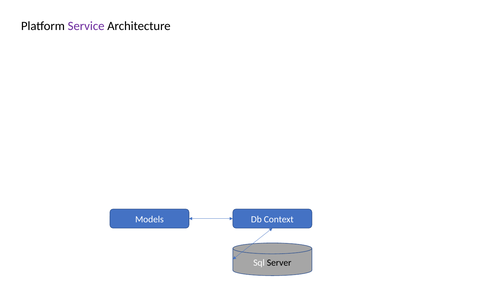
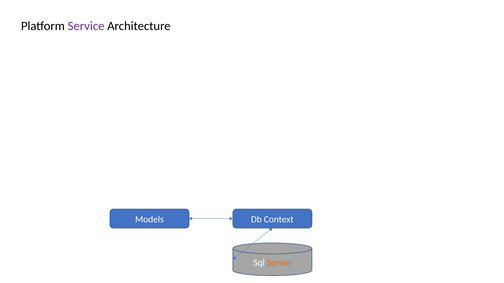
Server colour: black -> orange (279, 263)
